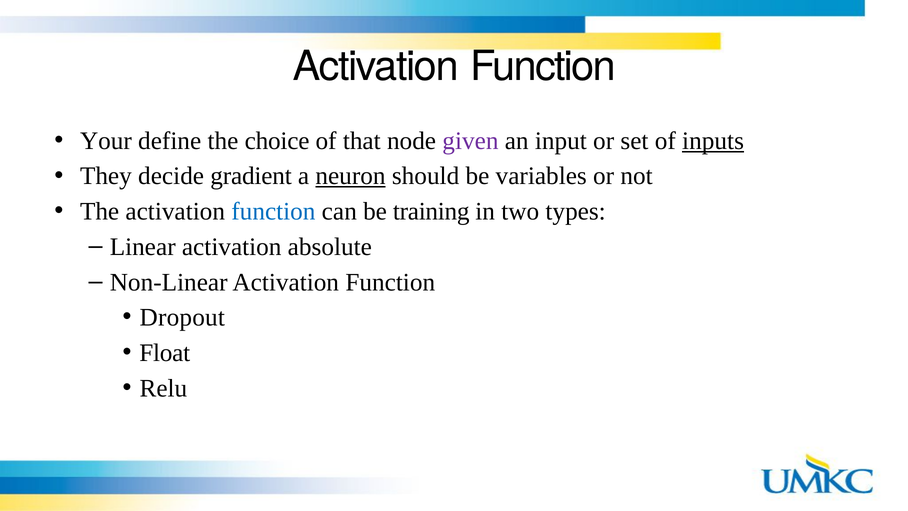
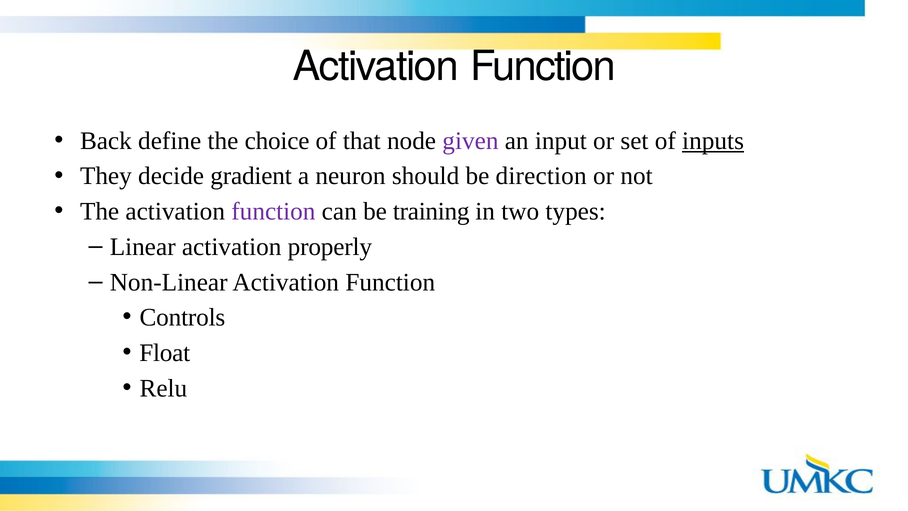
Your: Your -> Back (106, 141)
neuron underline: present -> none (350, 176)
variables: variables -> direction (541, 176)
function colour: blue -> purple (273, 211)
absolute: absolute -> properly (330, 247)
Dropout: Dropout -> Controls (182, 317)
